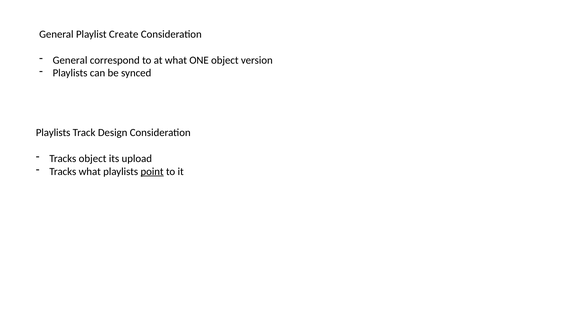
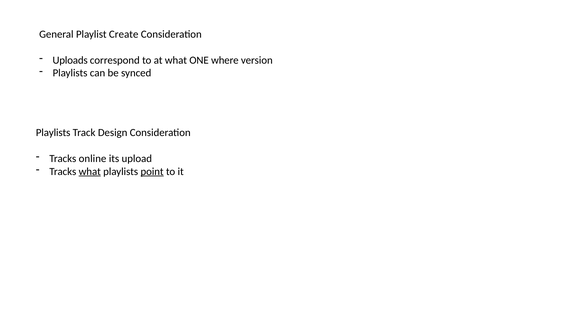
General: General -> Uploads (70, 60)
ONE object: object -> where (225, 60)
Tracks object: object -> online (93, 159)
what underline: none -> present (90, 171)
